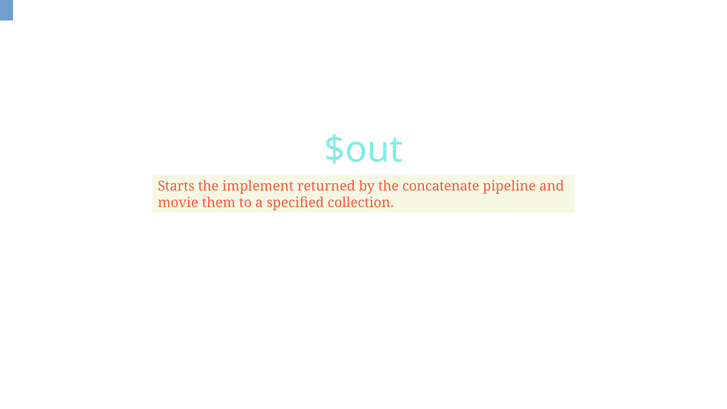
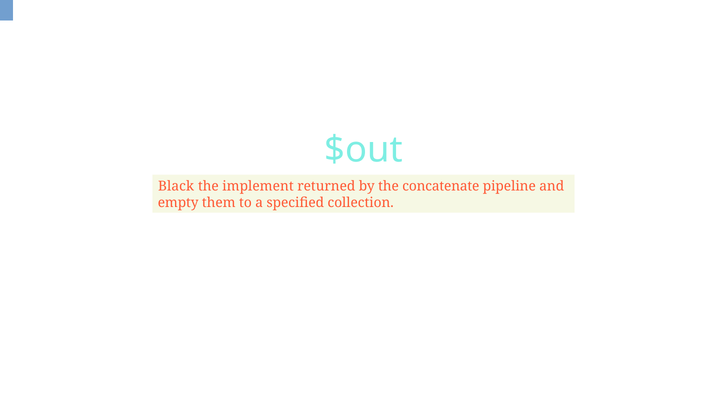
Starts: Starts -> Black (176, 186)
movie: movie -> empty (178, 203)
